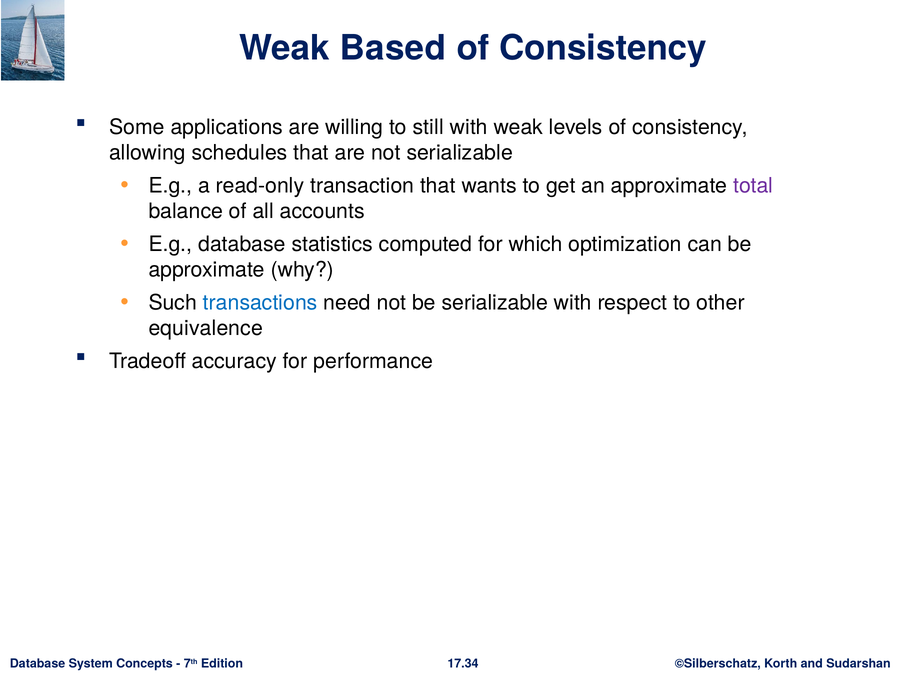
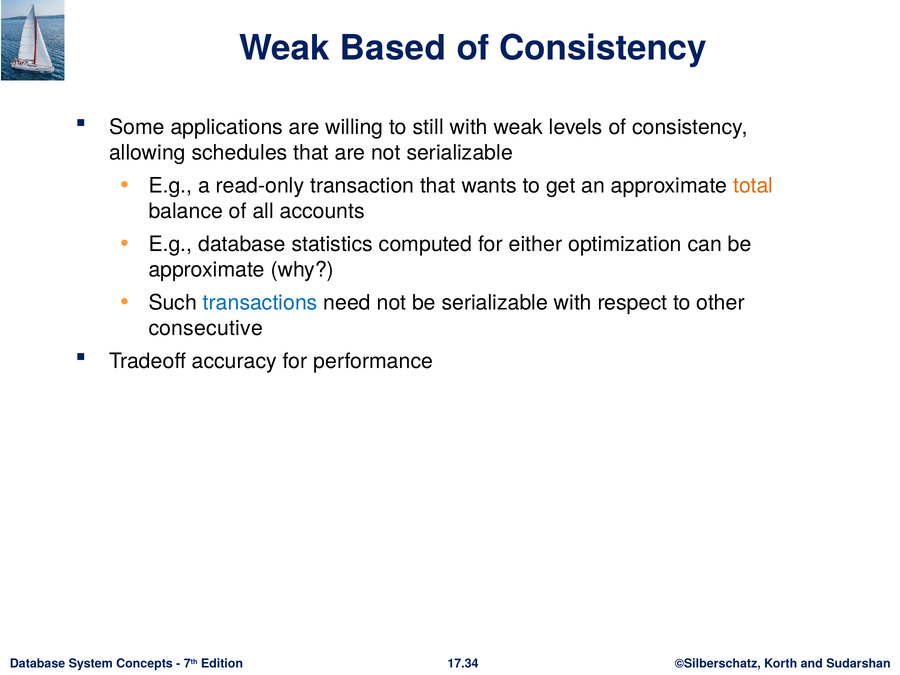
total colour: purple -> orange (753, 186)
which: which -> either (536, 244)
equivalence: equivalence -> consecutive (206, 328)
